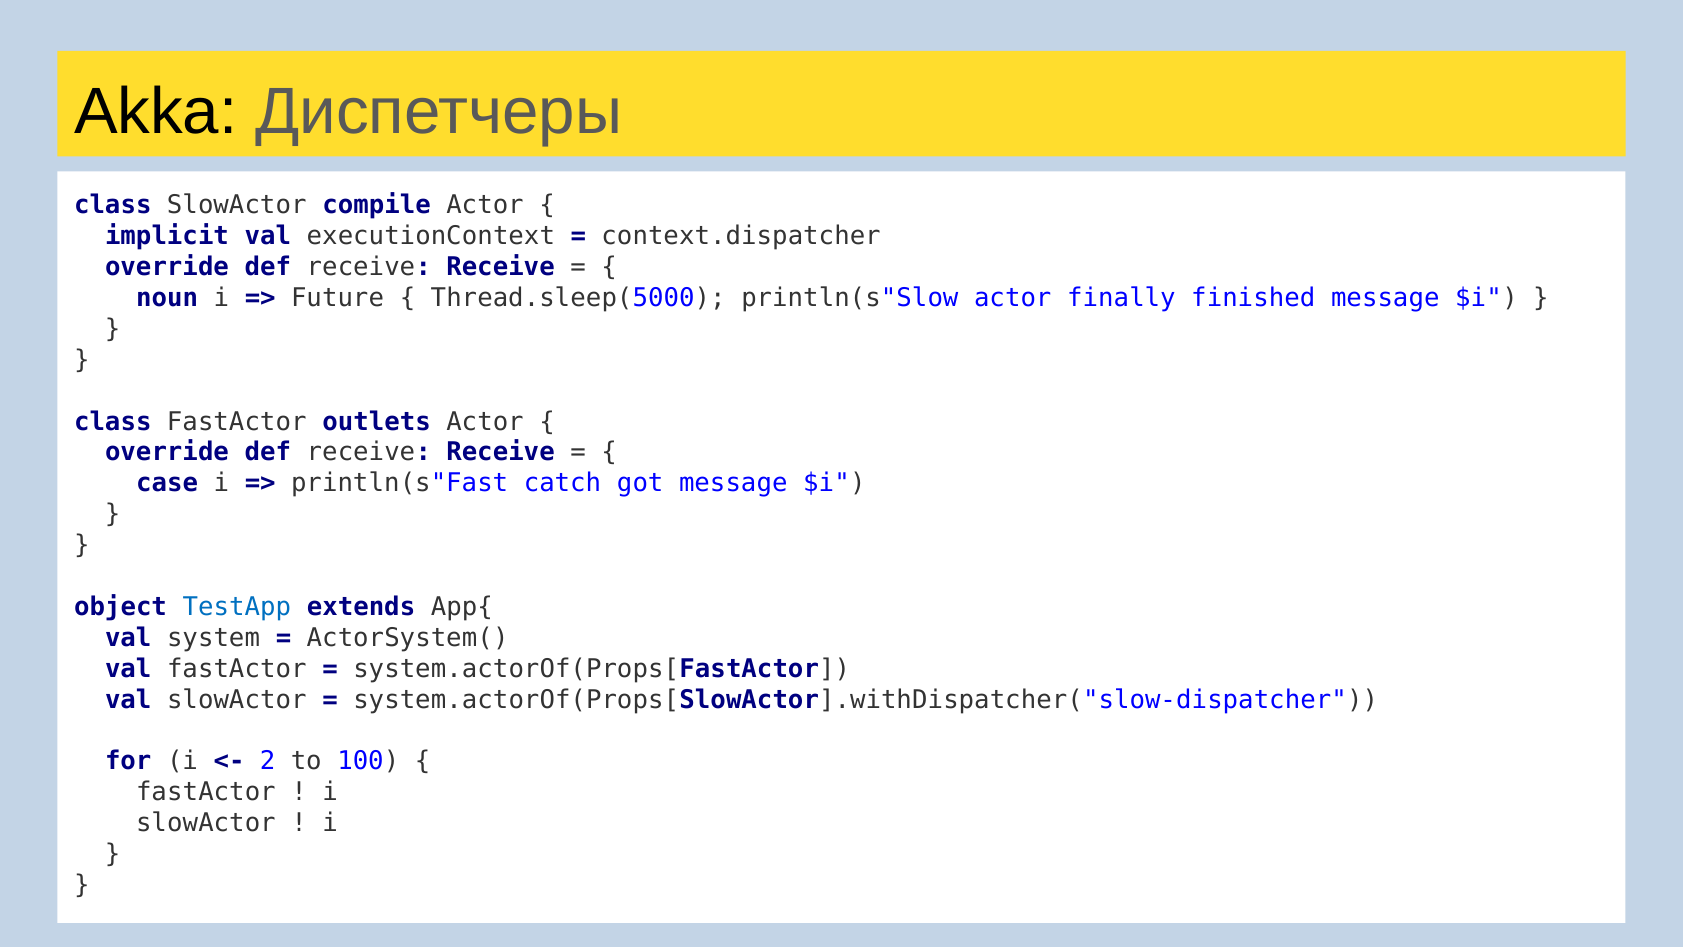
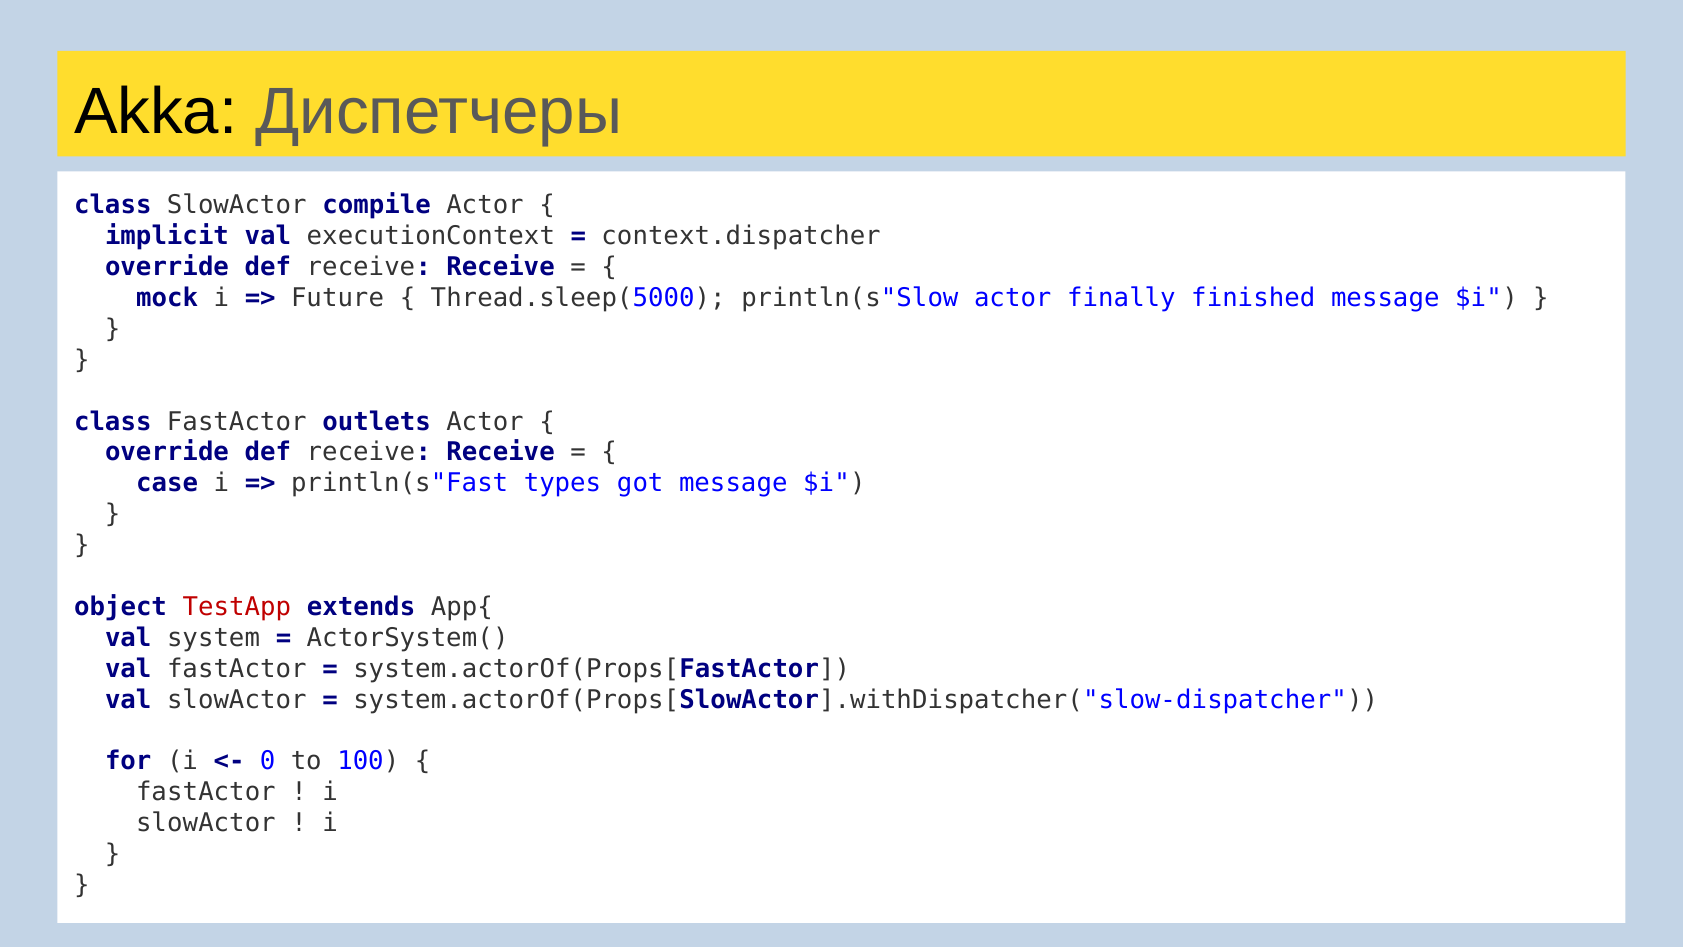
noun: noun -> mock (167, 298)
catch: catch -> types (562, 483)
TestApp colour: blue -> red (237, 607)
2: 2 -> 0 (268, 761)
